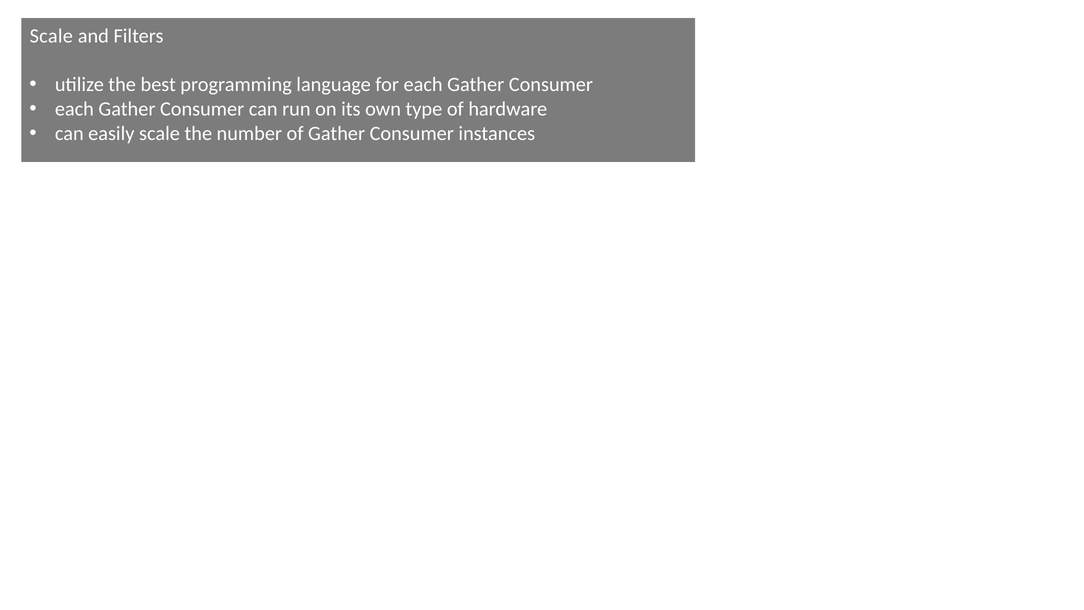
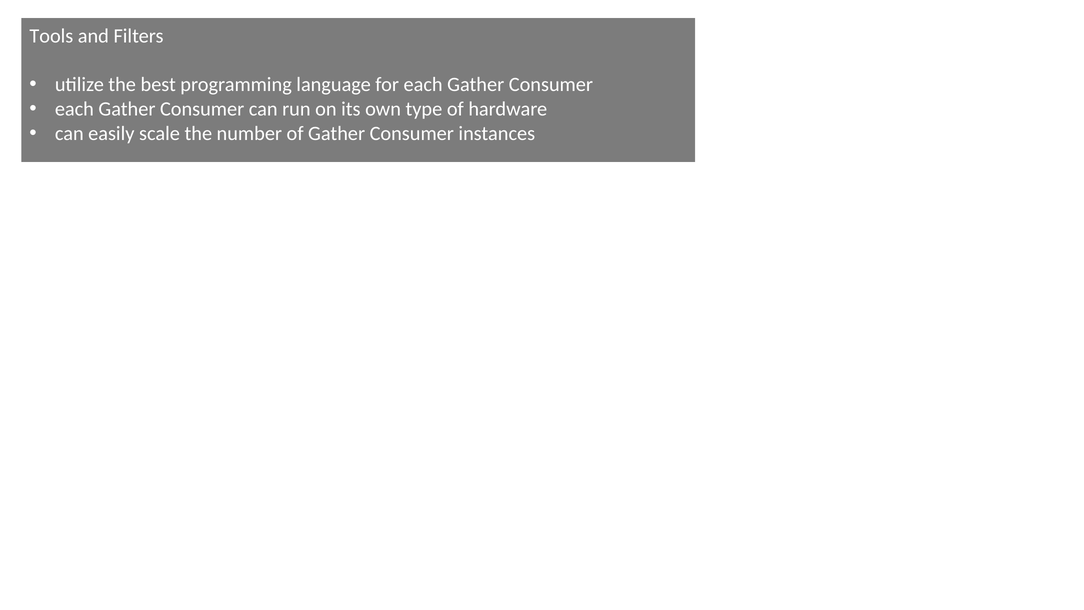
Scale: Scale -> Tools (51, 36)
